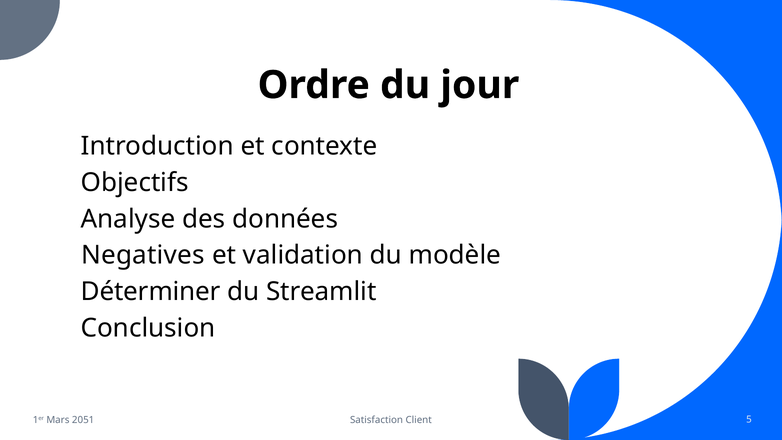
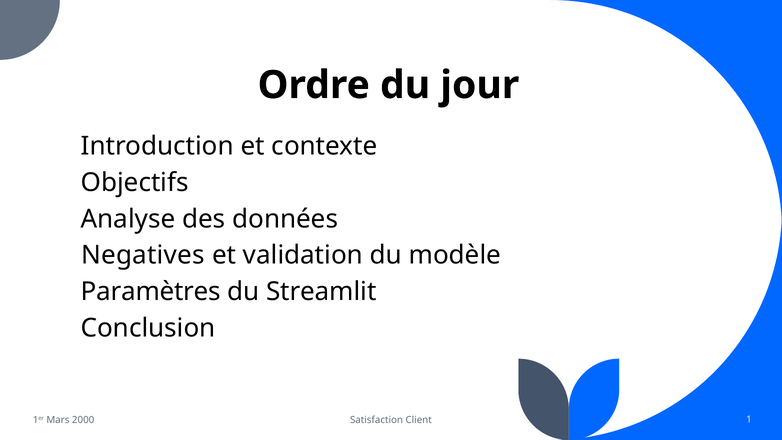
Déterminer: Déterminer -> Paramètres (151, 292)
2051: 2051 -> 2000 (83, 420)
5: 5 -> 1 (749, 419)
